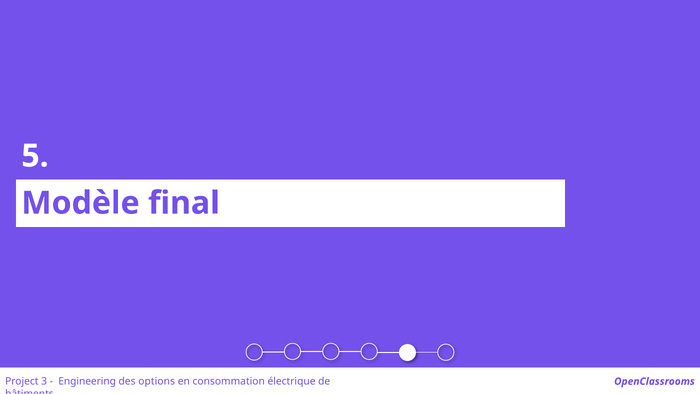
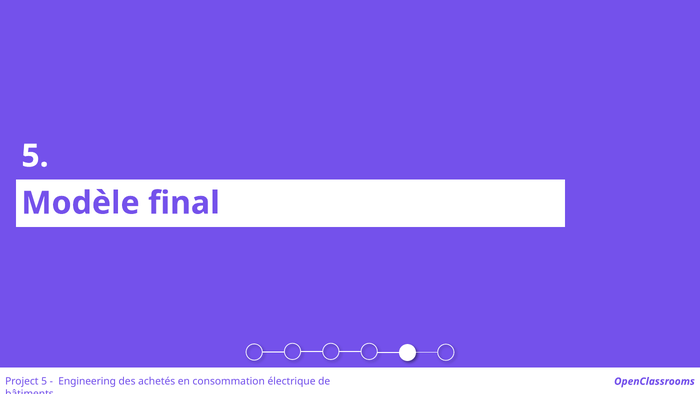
Project 3: 3 -> 5 (44, 381)
options: options -> achetés (157, 381)
